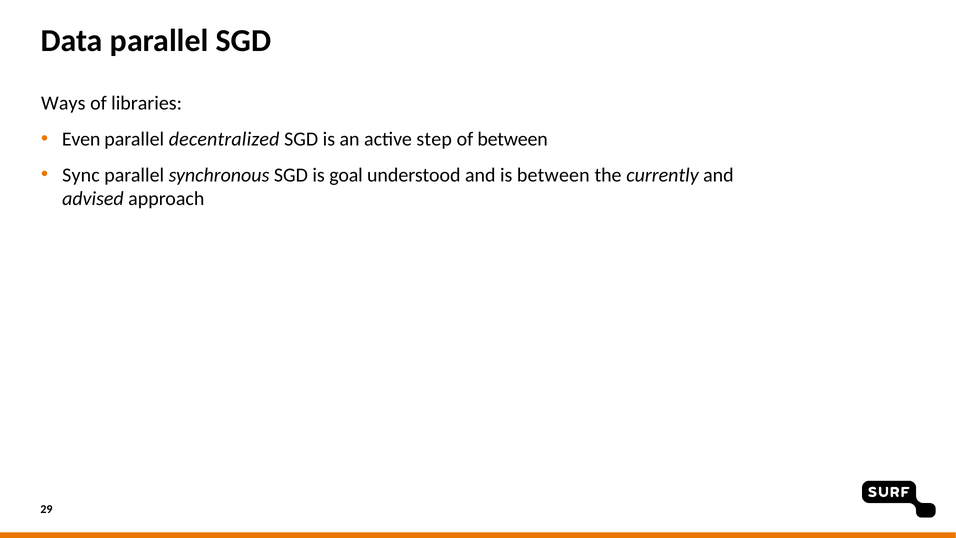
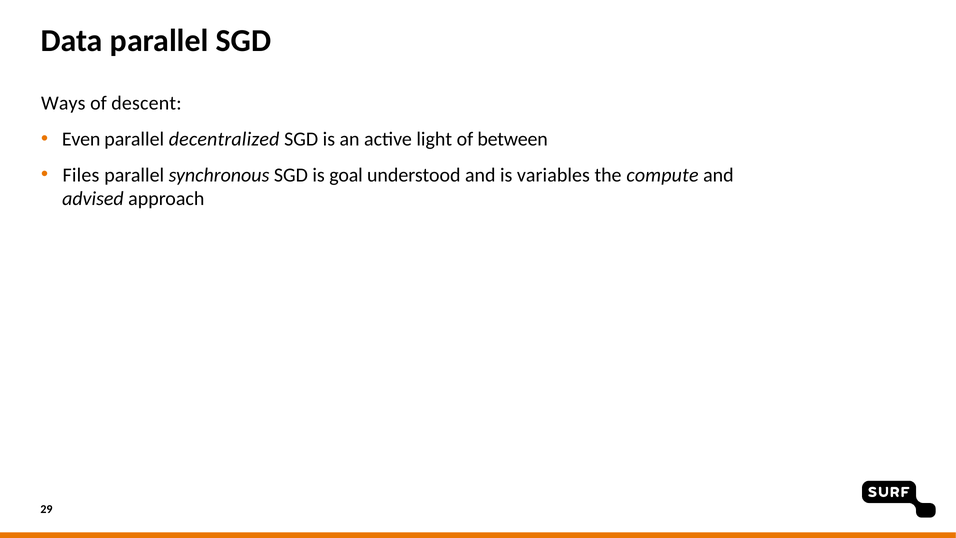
libraries: libraries -> descent (146, 103)
step: step -> light (434, 139)
Sync: Sync -> Files (81, 175)
is between: between -> variables (553, 175)
currently: currently -> compute (662, 175)
